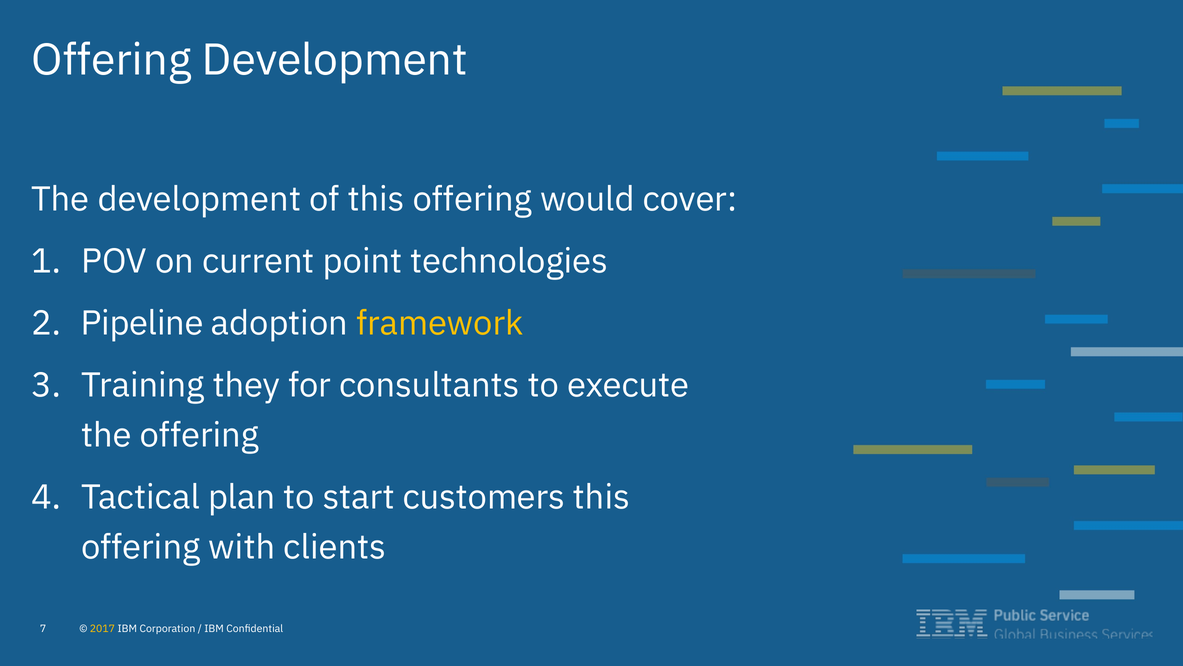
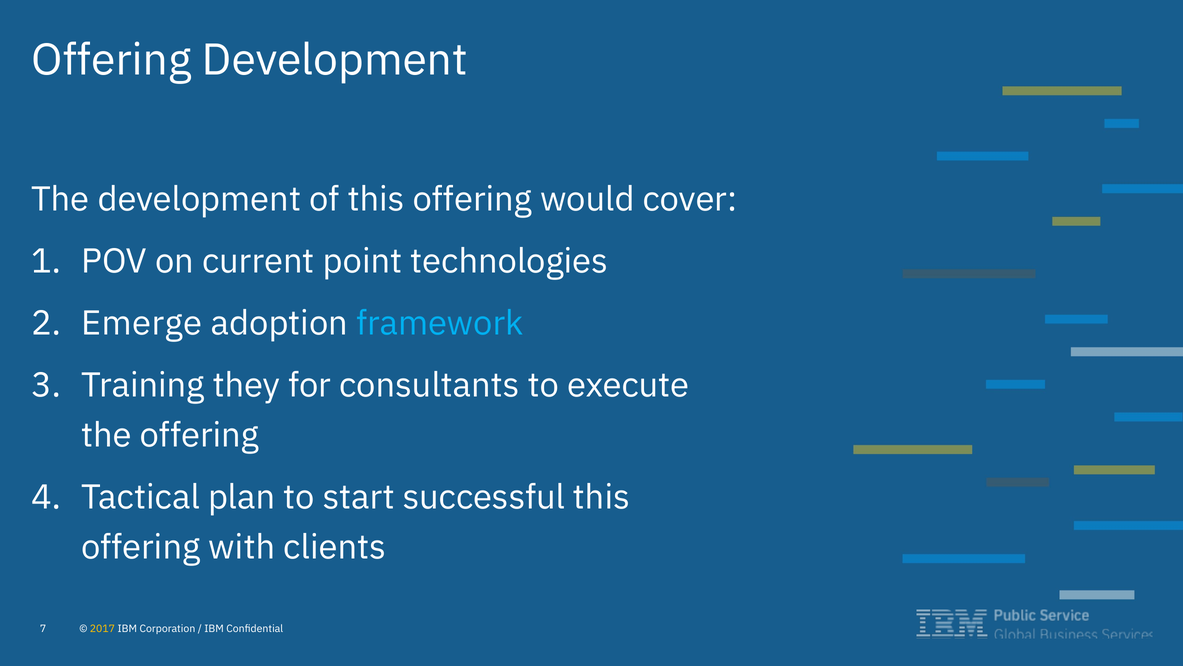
Pipeline: Pipeline -> Emerge (142, 323)
framework colour: yellow -> light blue (440, 323)
customers: customers -> successful (484, 497)
